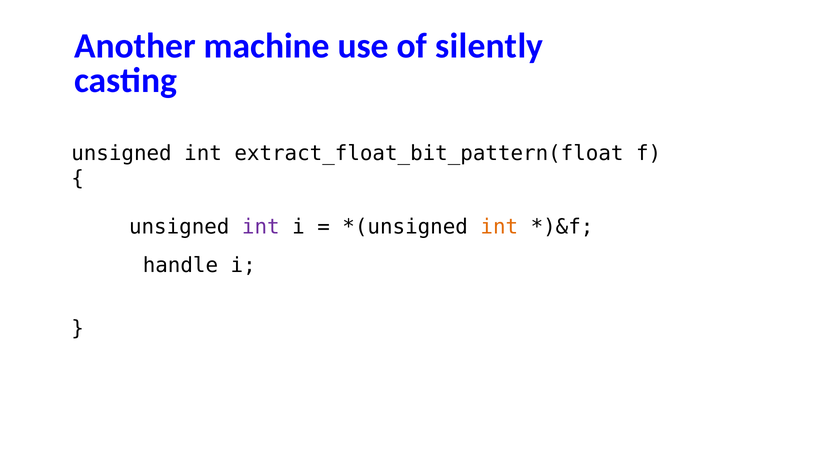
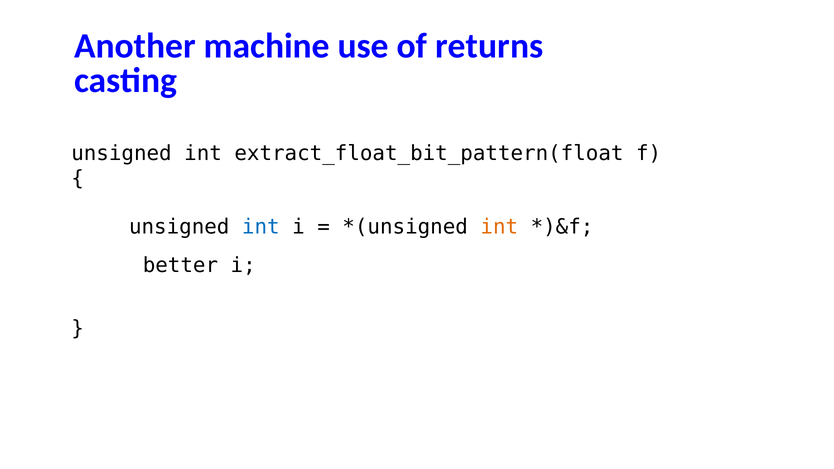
silently: silently -> returns (489, 46)
int colour: purple -> blue (261, 227)
handle: handle -> better (180, 265)
